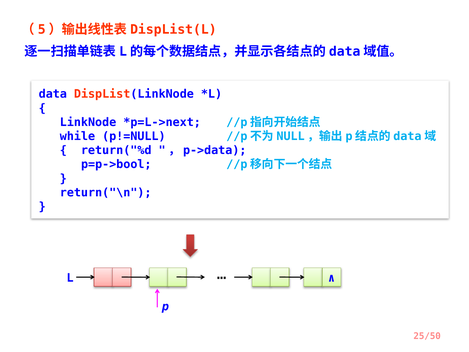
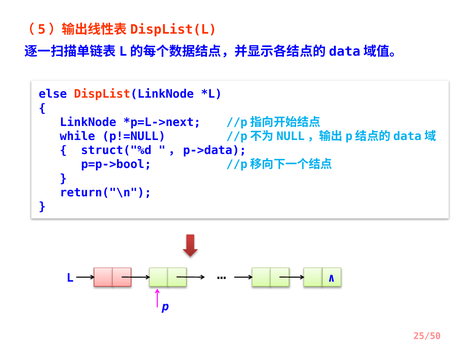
data: data -> else (53, 94)
return("%d: return("%d -> struct("%d (116, 150)
